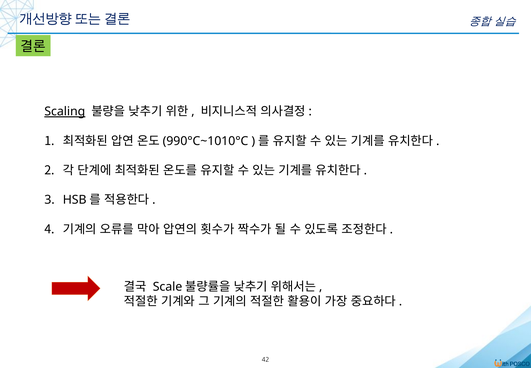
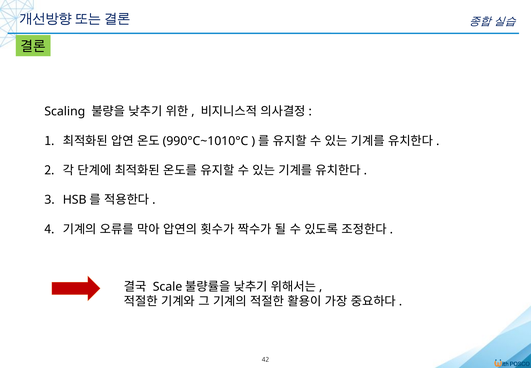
Scaling underline: present -> none (65, 111)
